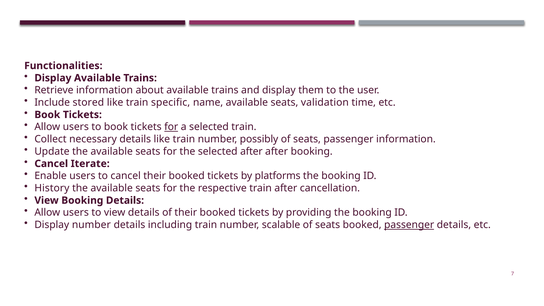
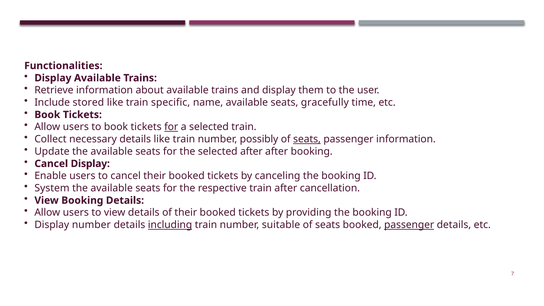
validation: validation -> gracefully (325, 102)
seats underline: none -> present (307, 139)
Cancel Iterate: Iterate -> Display (90, 164)
platforms: platforms -> canceling (278, 176)
History: History -> System (52, 188)
including underline: none -> present (170, 225)
scalable: scalable -> suitable (281, 225)
